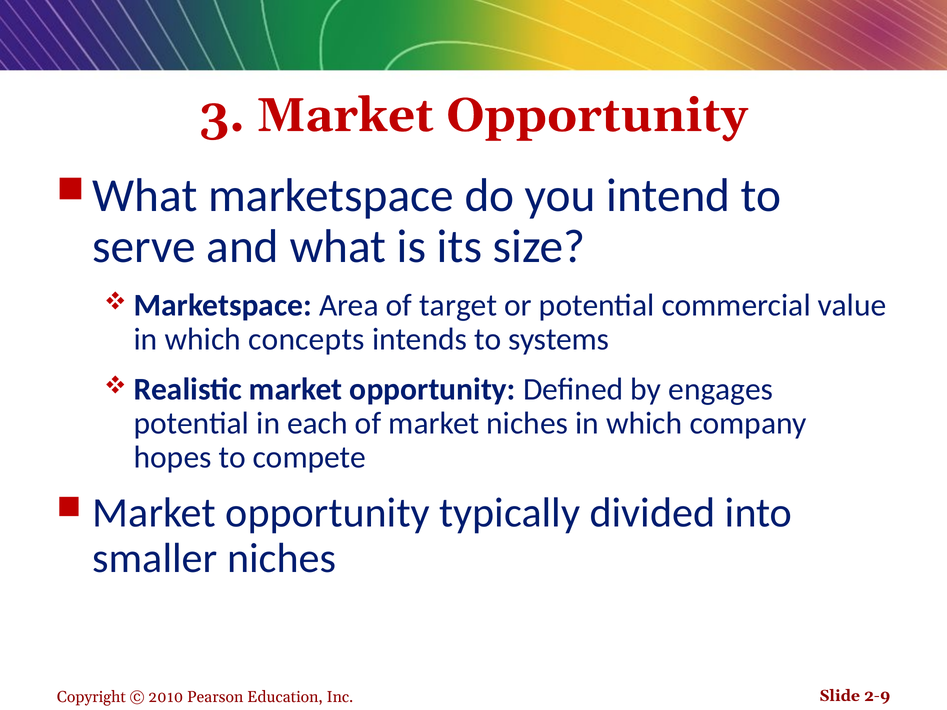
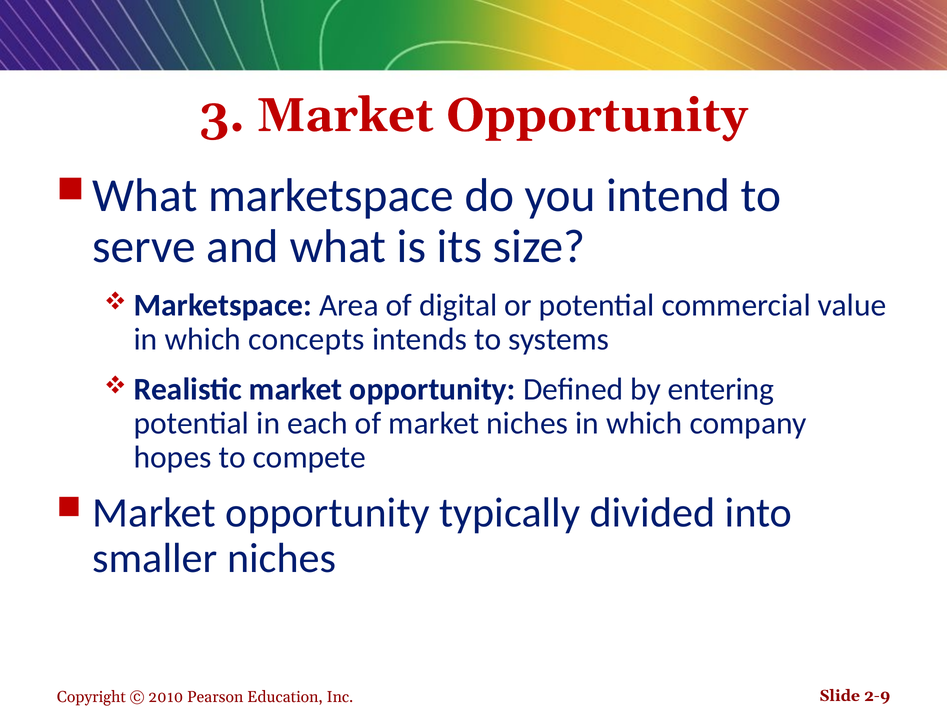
target: target -> digital (458, 305)
engages: engages -> entering (721, 389)
